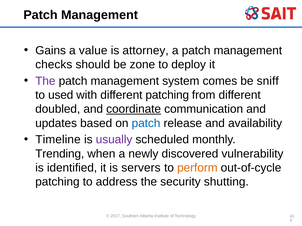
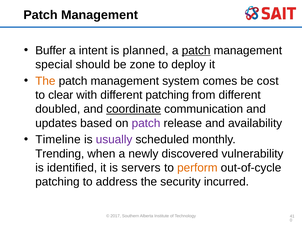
Gains: Gains -> Buffer (51, 51)
value: value -> intent (93, 51)
attorney: attorney -> planned (146, 51)
patch underline: none -> present (196, 51)
checks: checks -> special (54, 65)
The colour: purple -> orange (45, 81)
sniff: sniff -> cost (268, 81)
used: used -> clear (61, 95)
patch colour: blue -> purple (146, 123)
shutting: shutting -> incurred (226, 182)
